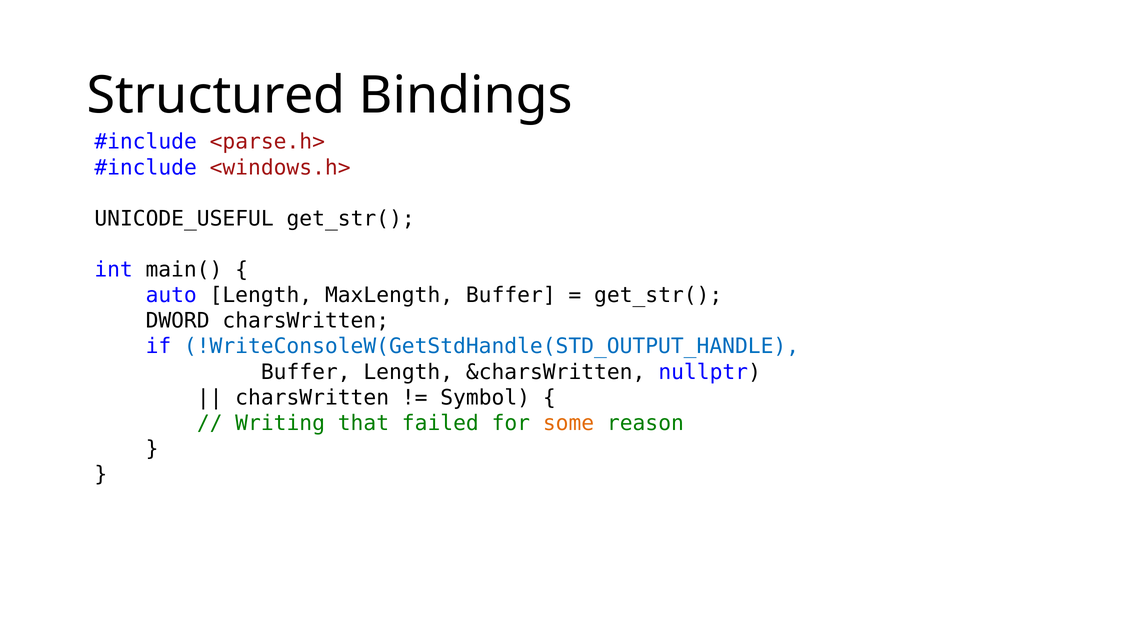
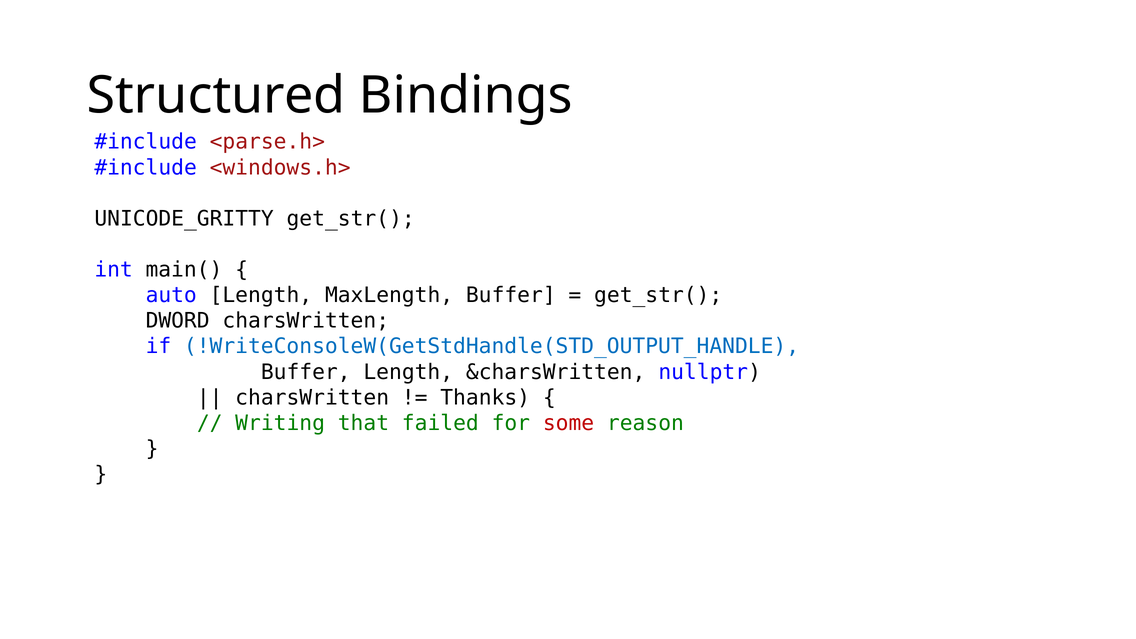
UNICODE_USEFUL: UNICODE_USEFUL -> UNICODE_GRITTY (184, 219)
Symbol: Symbol -> Thanks (485, 398)
some colour: orange -> red (569, 423)
